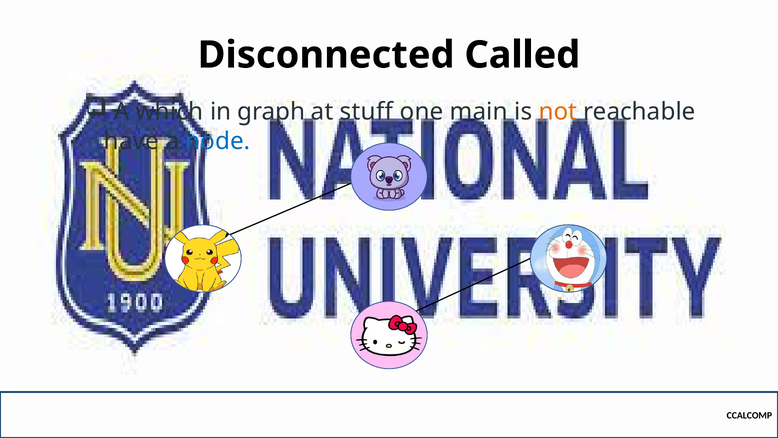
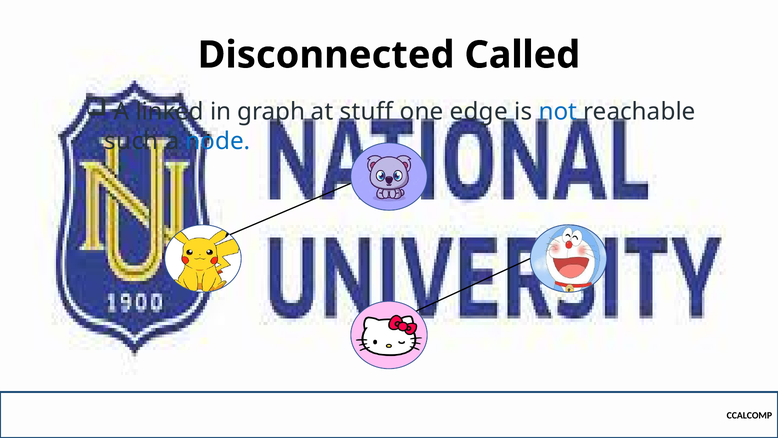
which: which -> linked (170, 112)
main: main -> edge (479, 112)
not colour: orange -> blue (558, 112)
have: have -> such (131, 141)
